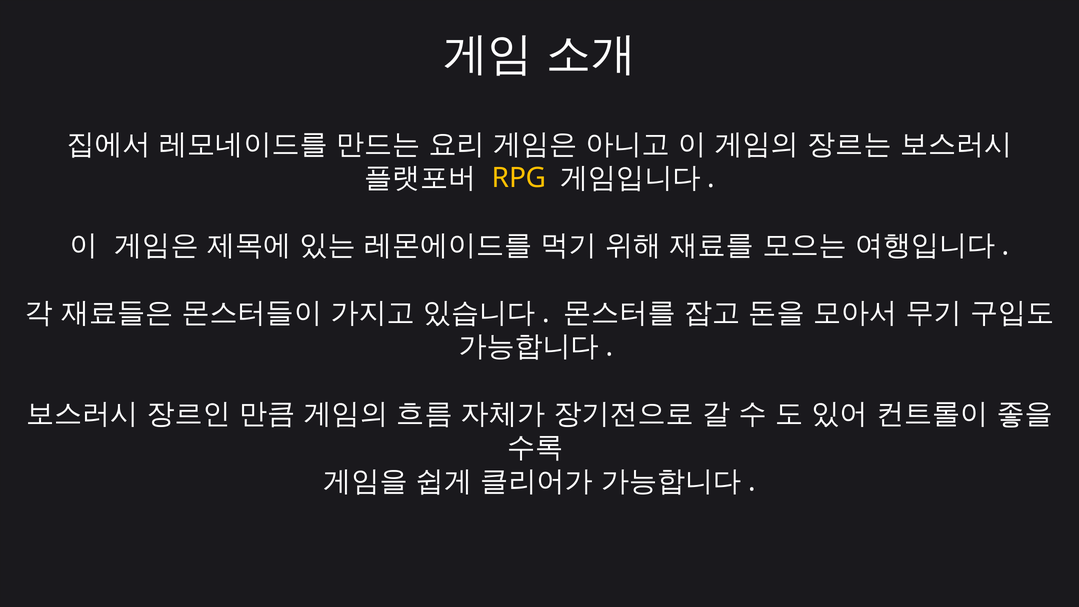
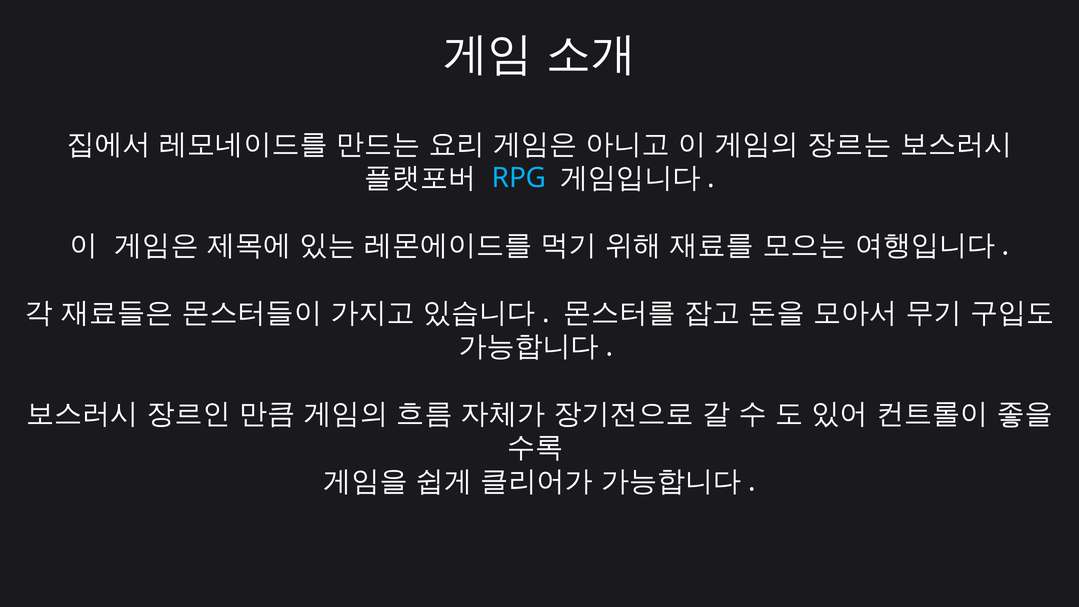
RPG colour: yellow -> light blue (519, 178)
